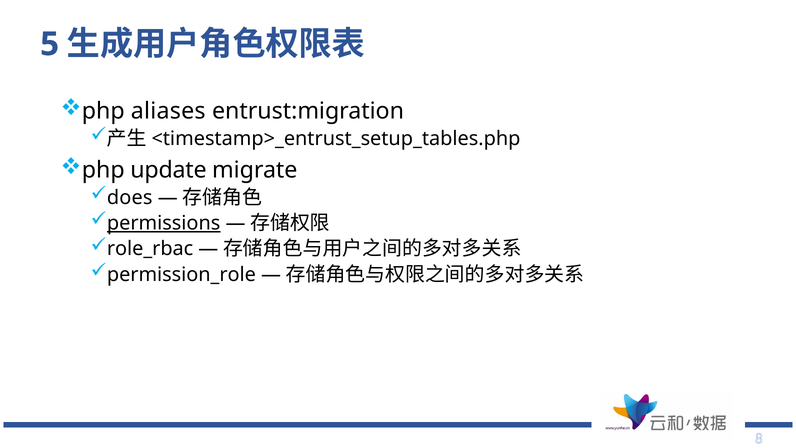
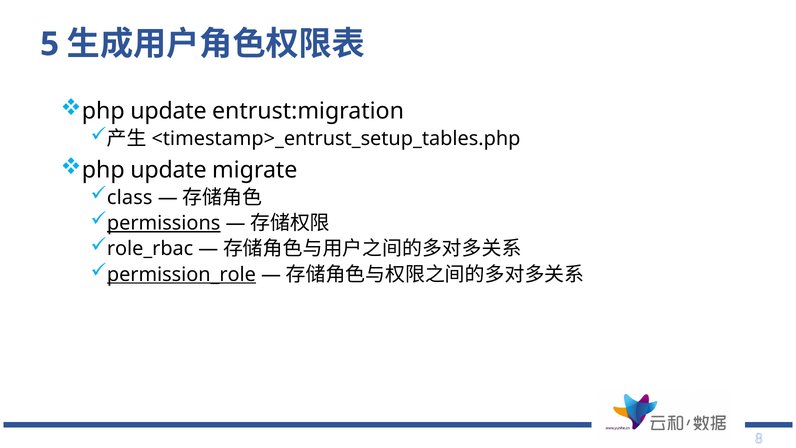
aliases: aliases -> update (168, 111)
does: does -> class (130, 198)
permission_role underline: none -> present (181, 274)
